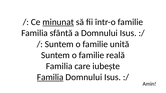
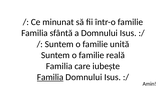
minunat underline: present -> none (58, 22)
